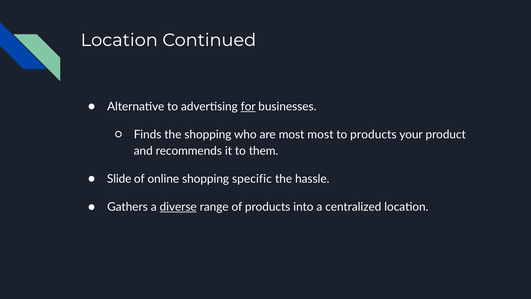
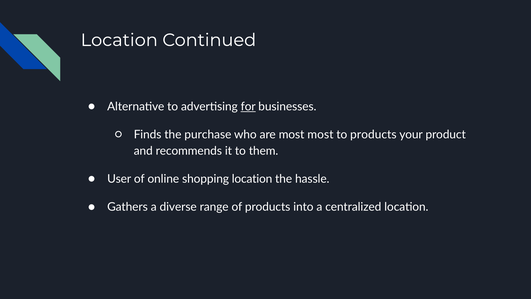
the shopping: shopping -> purchase (208, 134)
Slide: Slide -> User (119, 179)
shopping specific: specific -> location (252, 179)
diverse underline: present -> none (178, 207)
